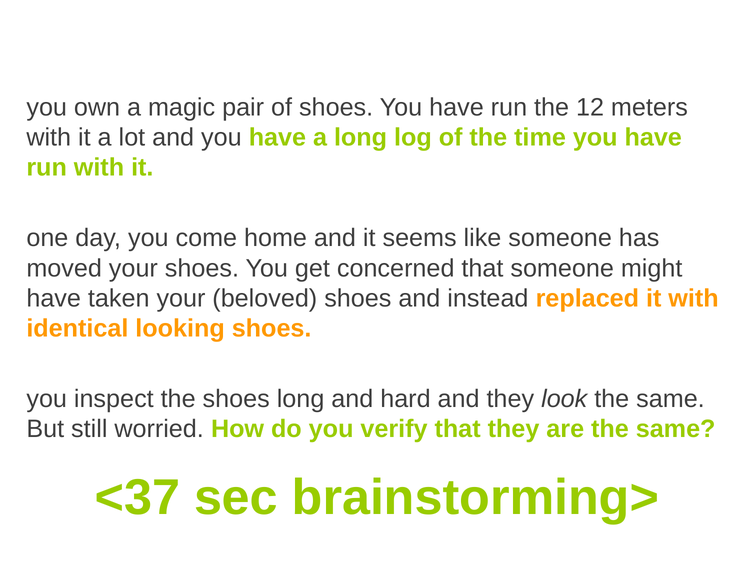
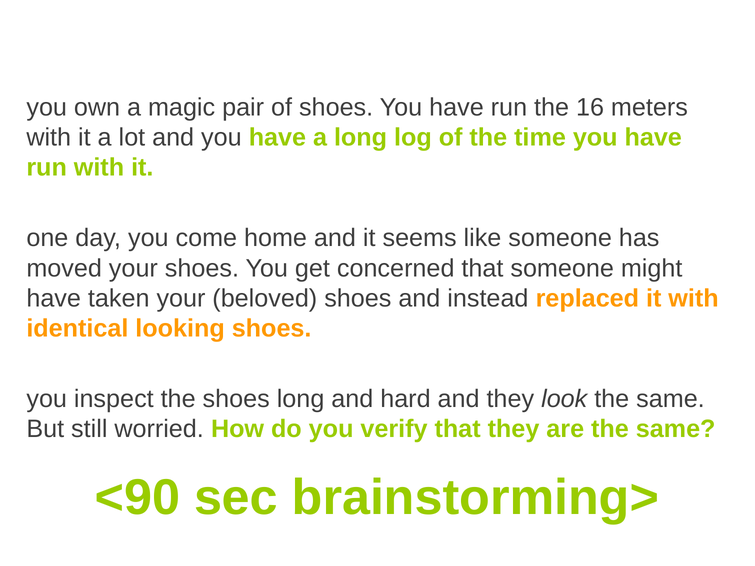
12: 12 -> 16 (590, 107)
<37: <37 -> <90 (138, 498)
